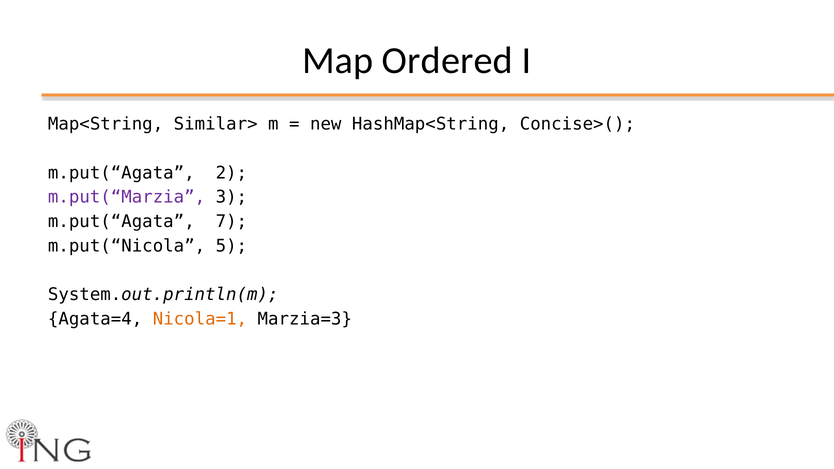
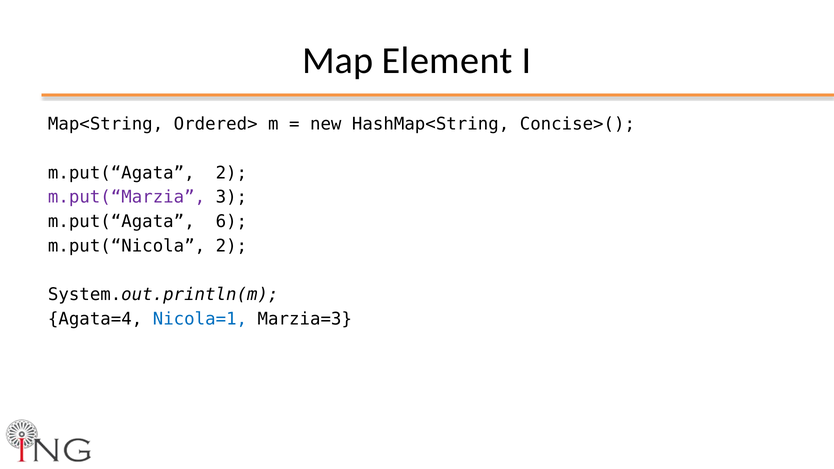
Ordered: Ordered -> Element (447, 61)
Similar>: Similar> -> Ordered> (216, 124)
7: 7 -> 6 (231, 222)
m.put(“Nicola 5: 5 -> 2 (231, 246)
Nicola=1 colour: orange -> blue (200, 319)
